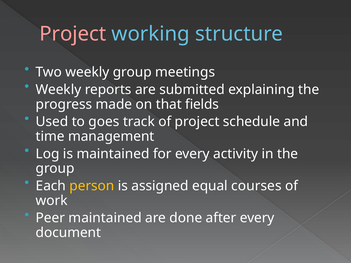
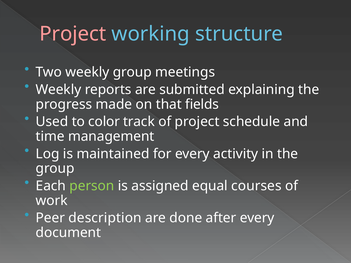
goes: goes -> color (104, 122)
person colour: yellow -> light green (92, 186)
Peer maintained: maintained -> description (105, 218)
